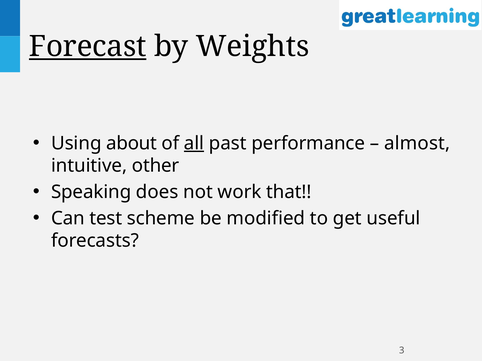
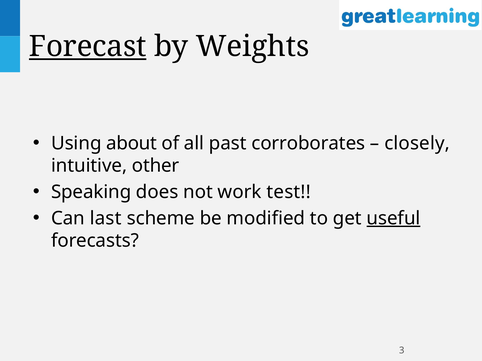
all underline: present -> none (194, 143)
performance: performance -> corroborates (308, 143)
almost: almost -> closely (417, 143)
that: that -> test (289, 192)
test: test -> last (106, 219)
useful underline: none -> present (393, 219)
